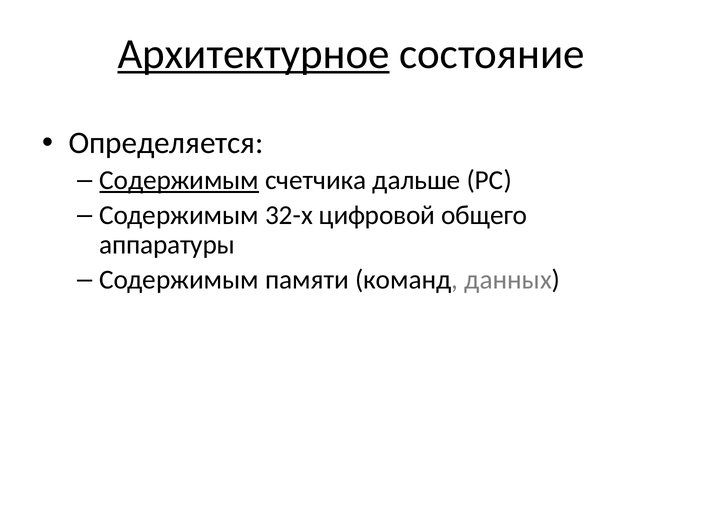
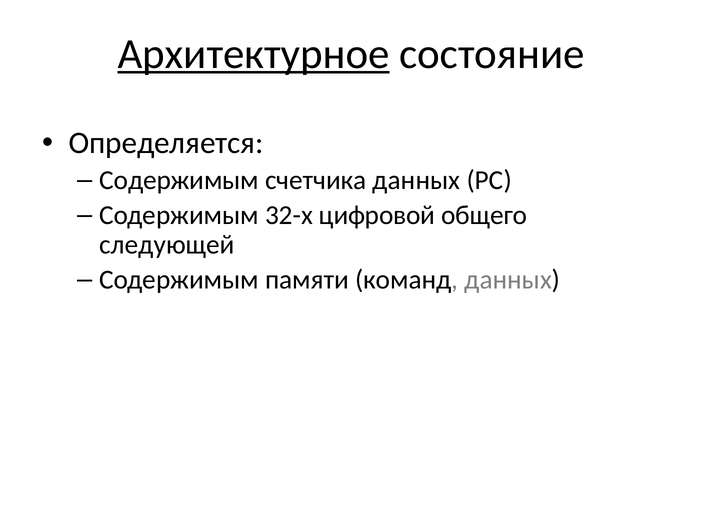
Содержимым underline: present -> none (179, 180)
счетчика дальше: дальше -> данных (416, 180)
аппаратуры: аппаратуры -> следующей (167, 245)
